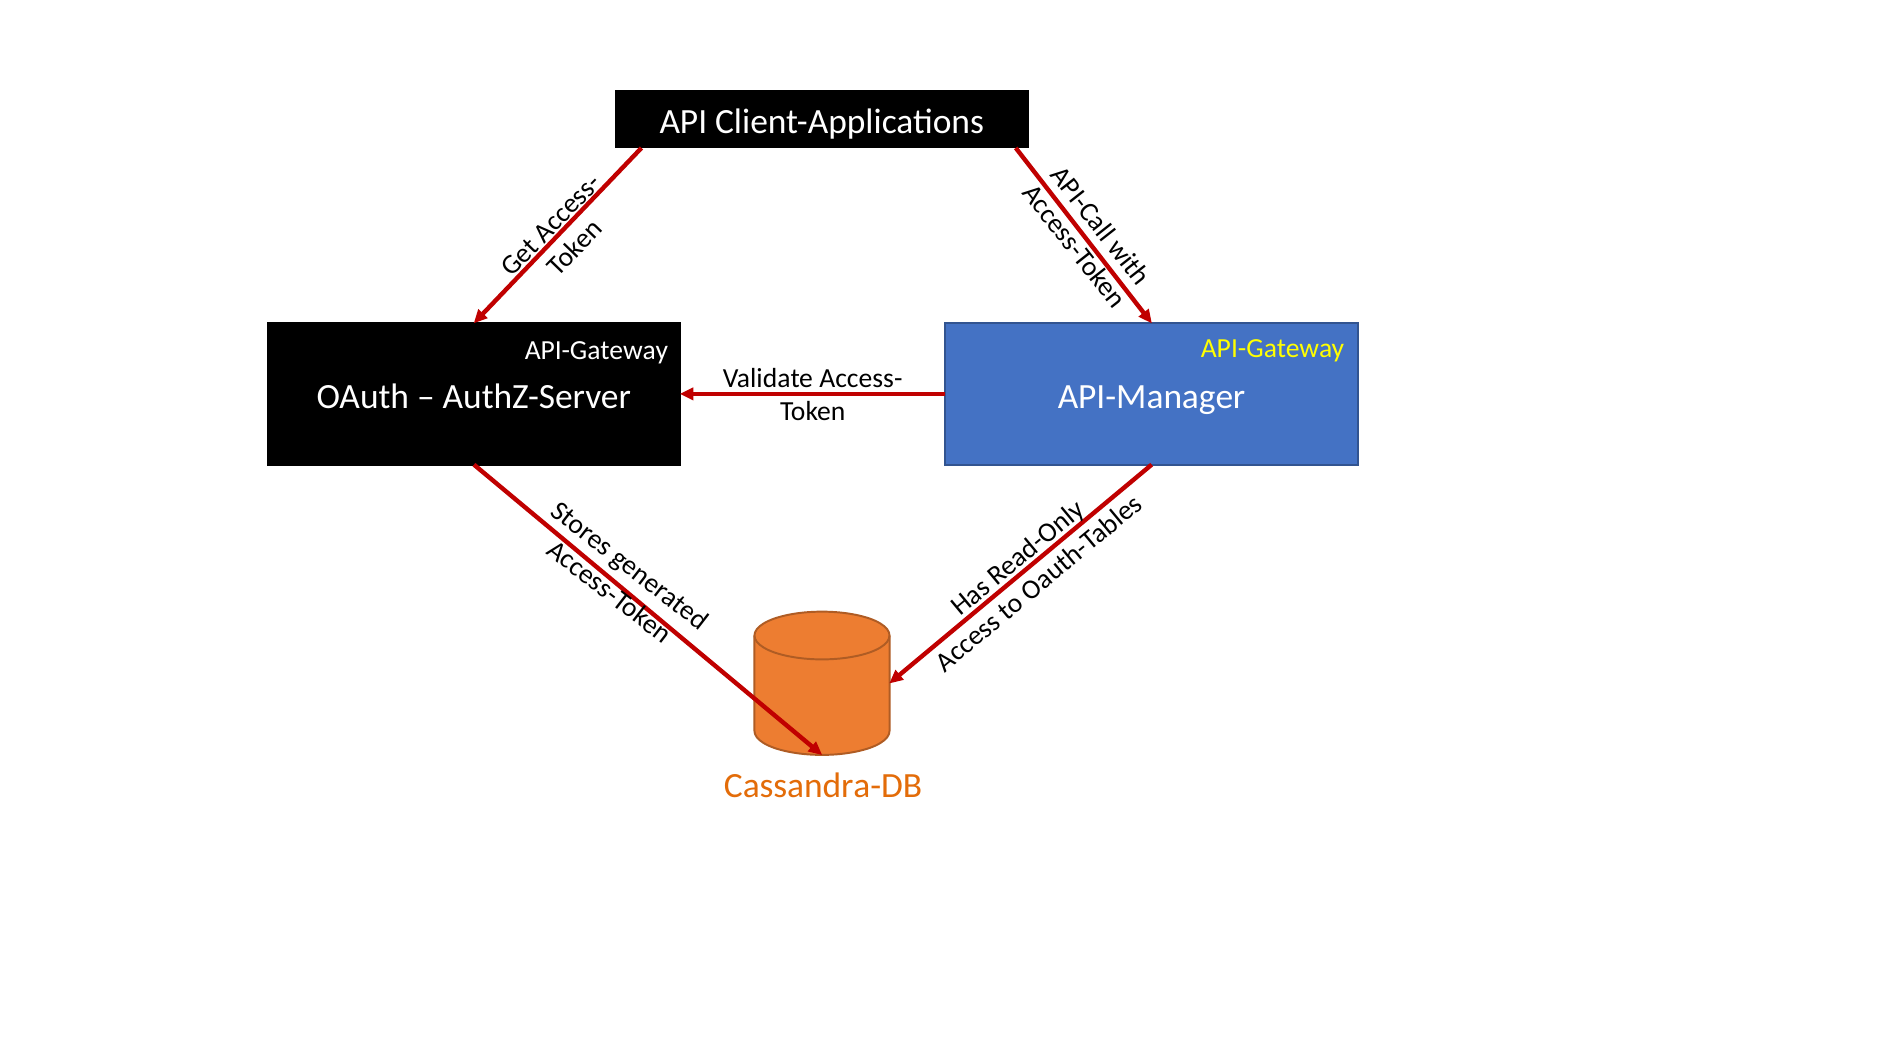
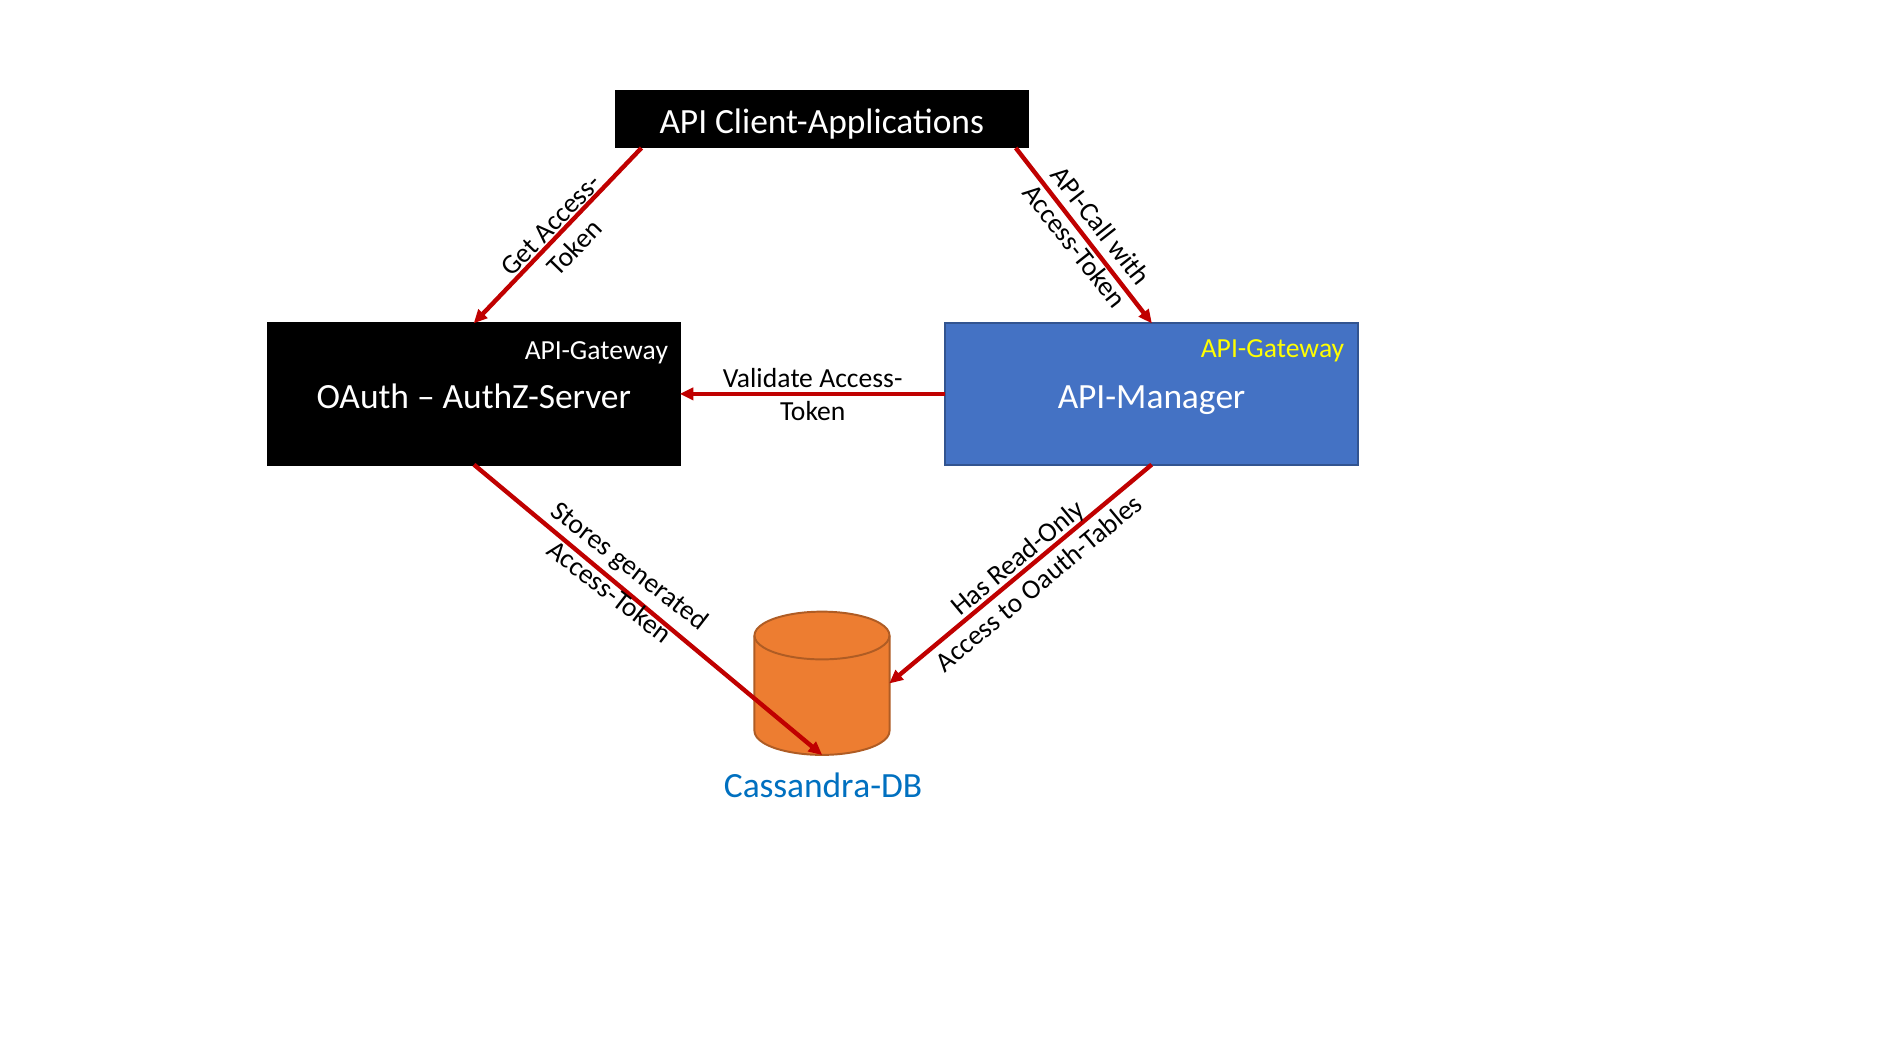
Cassandra-DB colour: orange -> blue (823, 785)
